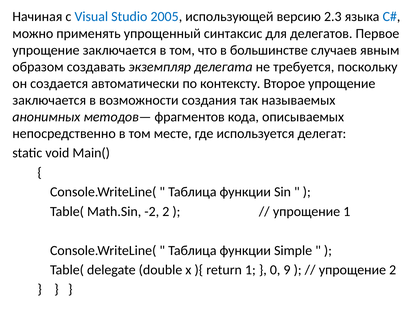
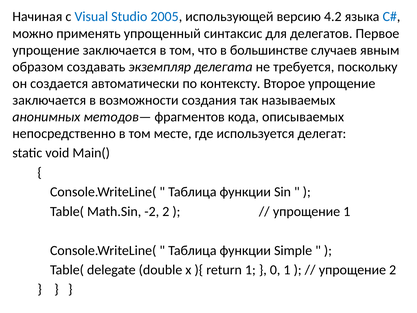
2.3: 2.3 -> 4.2 (333, 17)
0 9: 9 -> 1 (287, 270)
